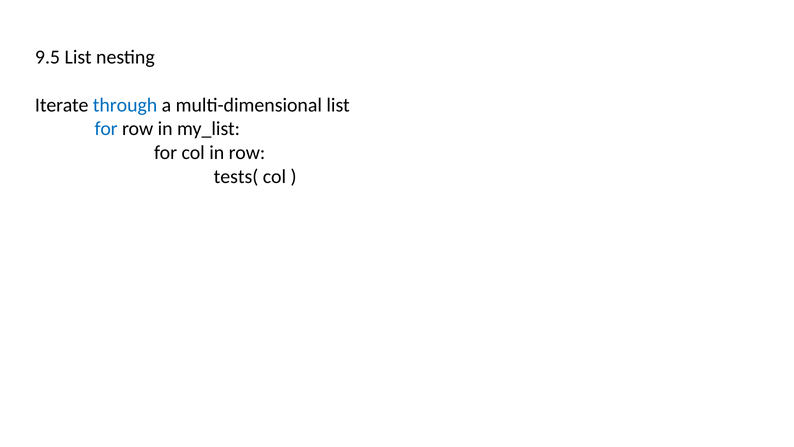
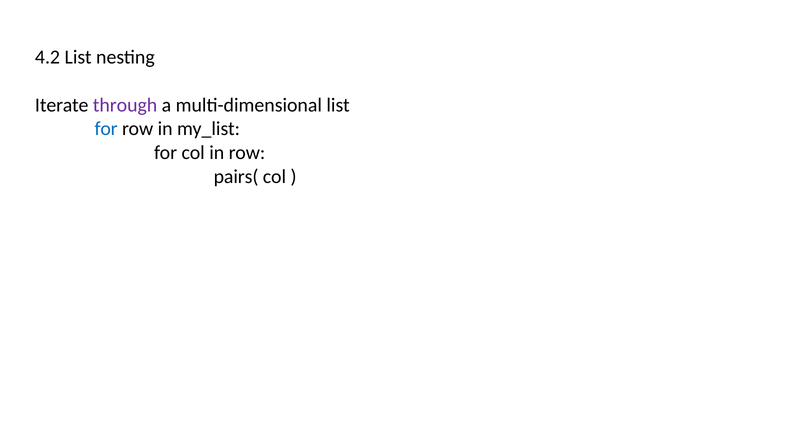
9.5: 9.5 -> 4.2 (48, 57)
through colour: blue -> purple (125, 105)
tests(: tests( -> pairs( (236, 176)
